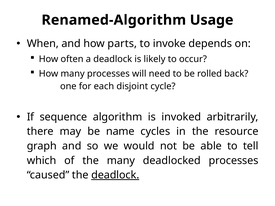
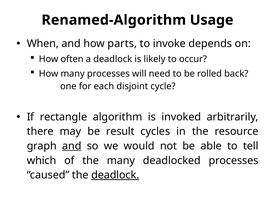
sequence: sequence -> rectangle (63, 117)
name: name -> result (120, 132)
and underline: none -> present (72, 146)
